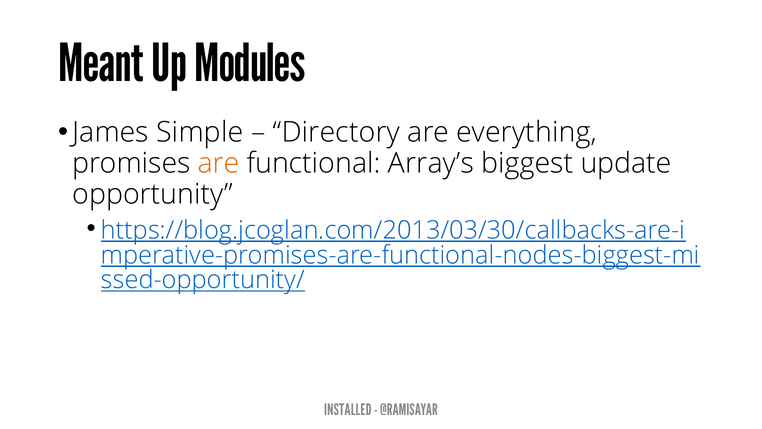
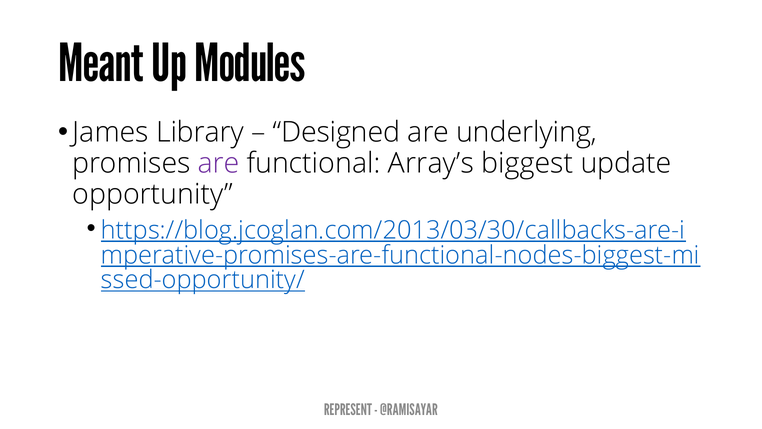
Simple: Simple -> Library (200, 132)
Directory: Directory -> Designed (337, 132)
everything: everything -> underlying (527, 132)
are colour: orange -> purple (219, 163)
INSTALLED: INSTALLED -> REPRESENT (348, 410)
